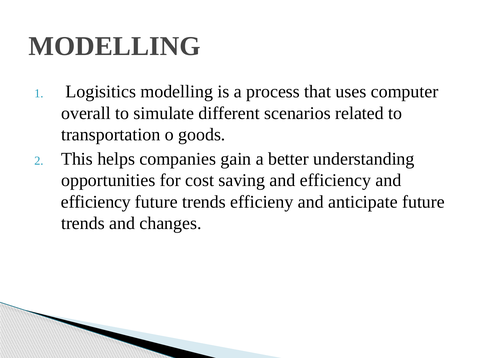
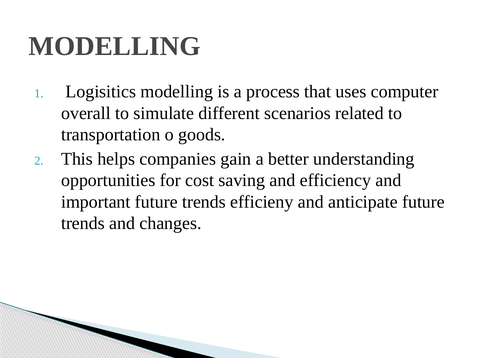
efficiency: efficiency -> important (96, 202)
